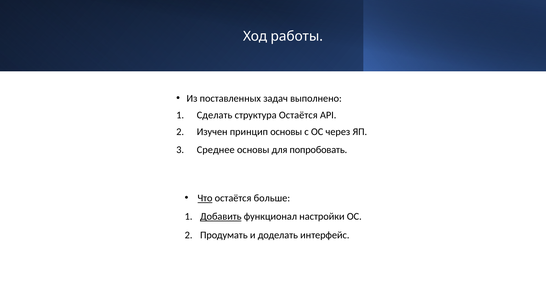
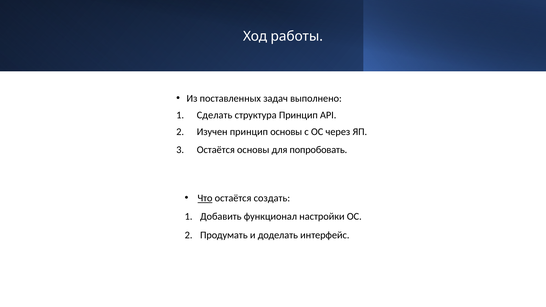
структура Остаётся: Остаётся -> Принцип (298, 115)
Среднее: Среднее -> Остаётся (216, 150)
больше: больше -> создать (272, 198)
Добавить underline: present -> none (221, 217)
